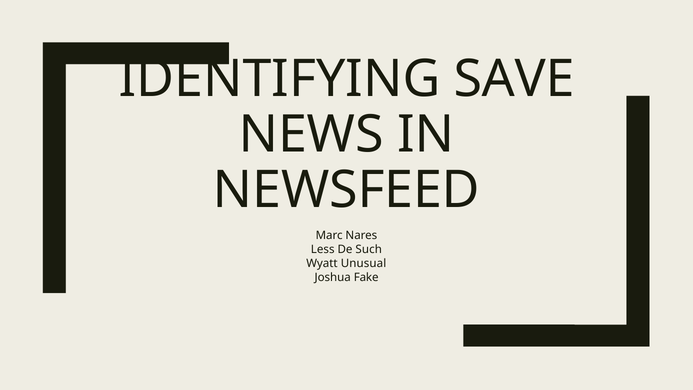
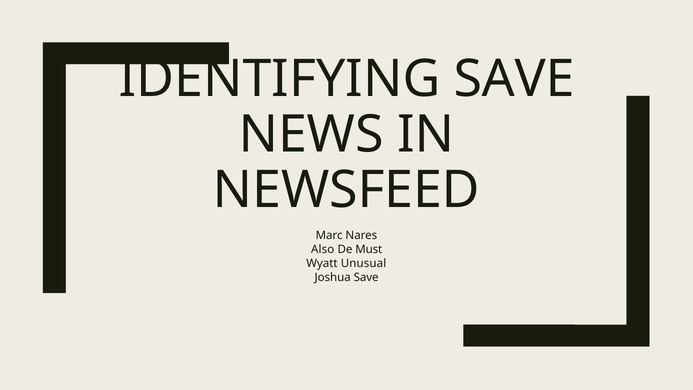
Less: Less -> Also (323, 249)
Such: Such -> Must (369, 249)
Joshua Fake: Fake -> Save (366, 277)
